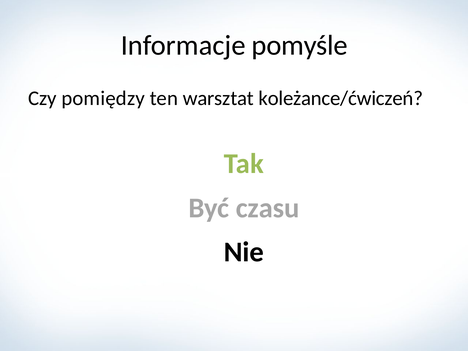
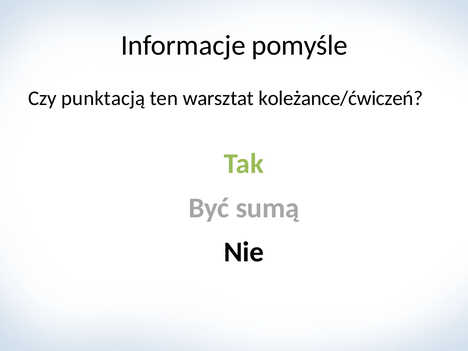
pomiędzy: pomiędzy -> punktacją (103, 98)
czasu: czasu -> sumą (268, 208)
